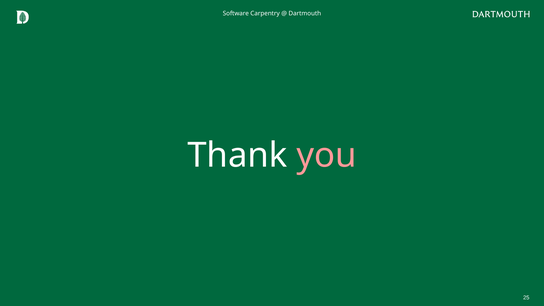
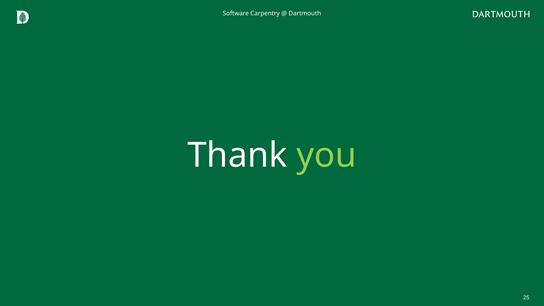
you colour: pink -> light green (326, 155)
